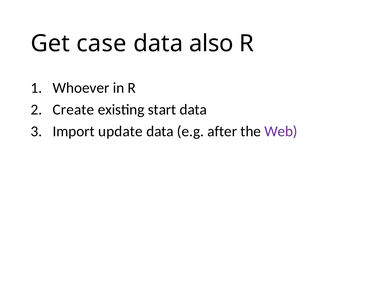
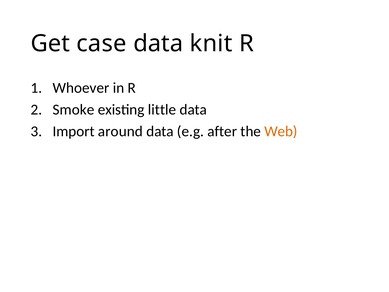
also: also -> knit (211, 44)
Create: Create -> Smoke (73, 109)
start: start -> little (162, 109)
update: update -> around (120, 131)
Web colour: purple -> orange (281, 131)
